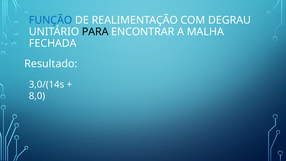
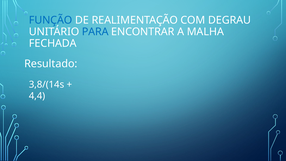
PARA colour: black -> blue (95, 32)
3,0/(14s: 3,0/(14s -> 3,8/(14s (47, 85)
8,0: 8,0 -> 4,4 (37, 96)
